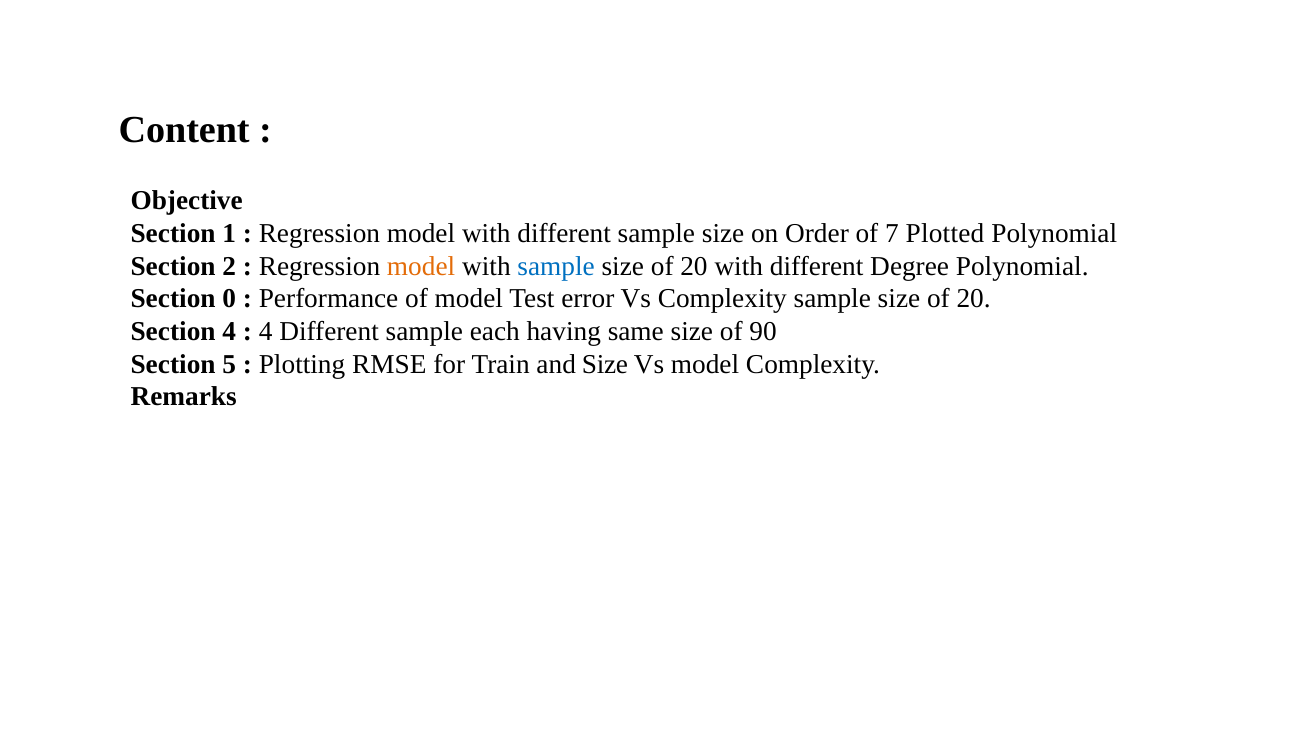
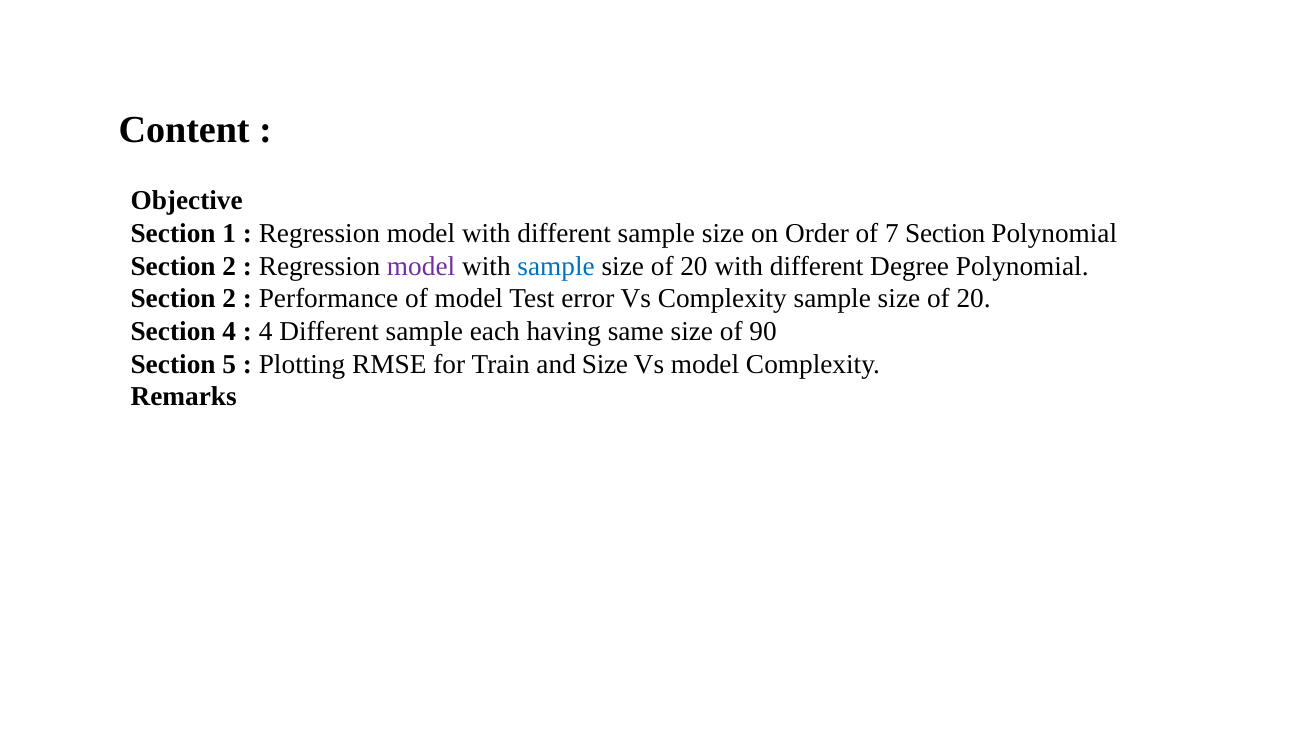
7 Plotted: Plotted -> Section (945, 233)
model colour: orange -> purple (421, 266)
0: 0 -> 2 (229, 299)
